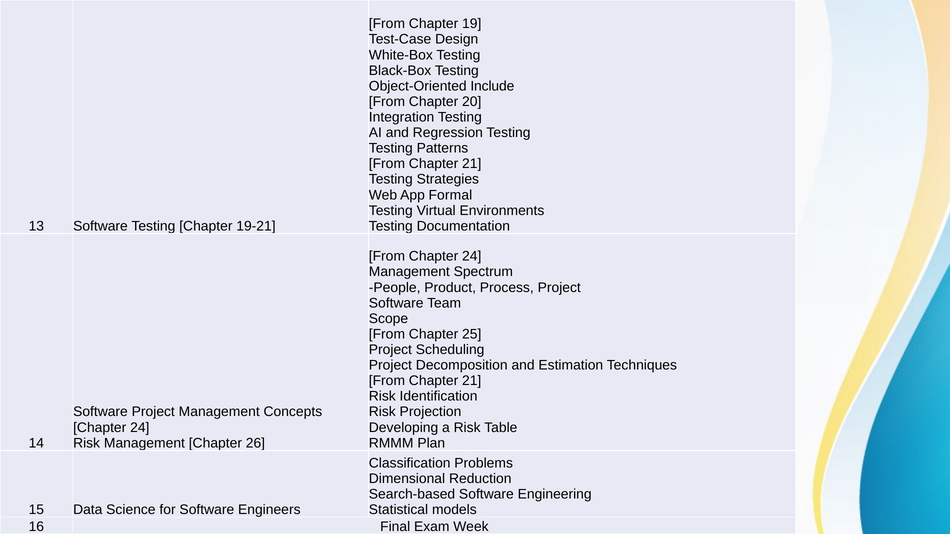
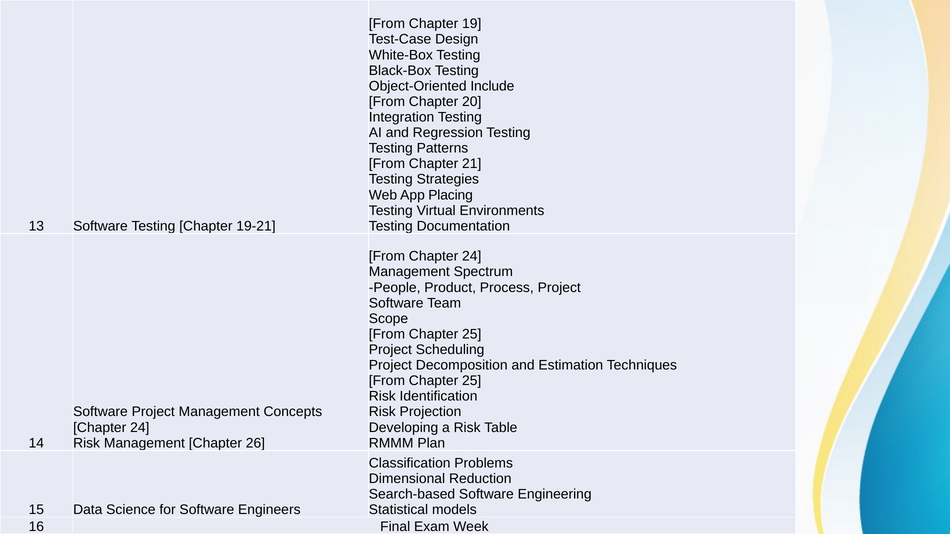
Formal: Formal -> Placing (451, 195)
21: 21 -> 25 (472, 381)
